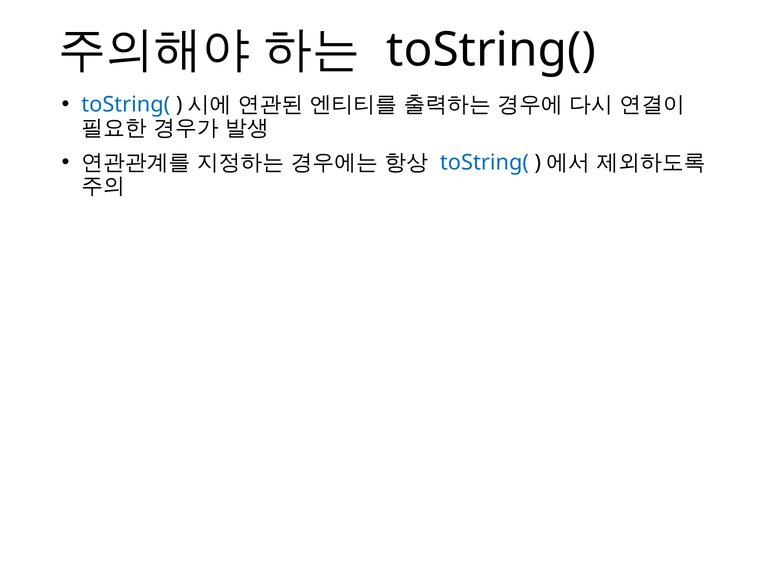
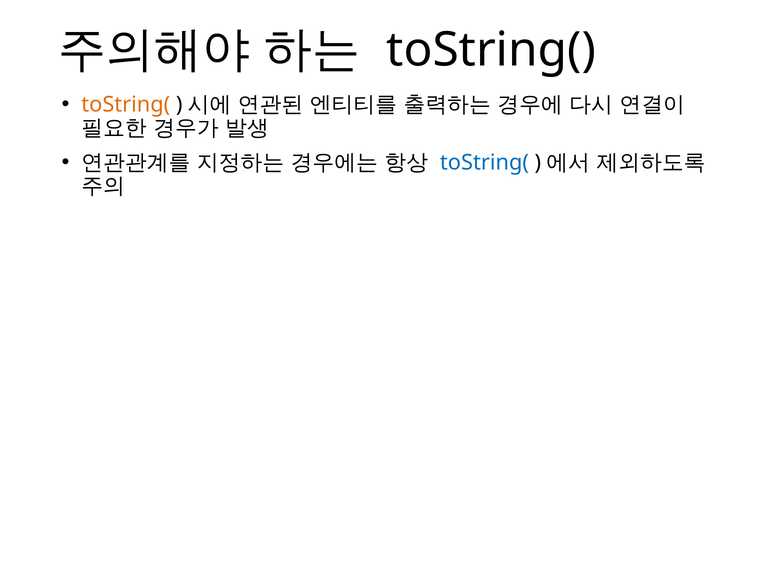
toString( colour: blue -> orange (126, 105)
